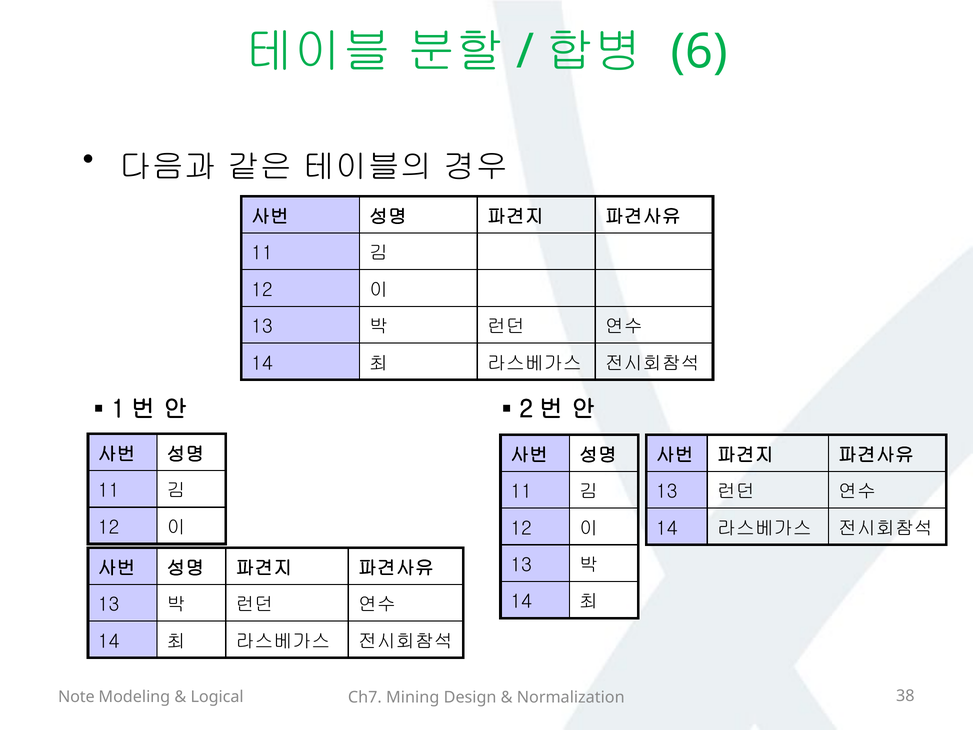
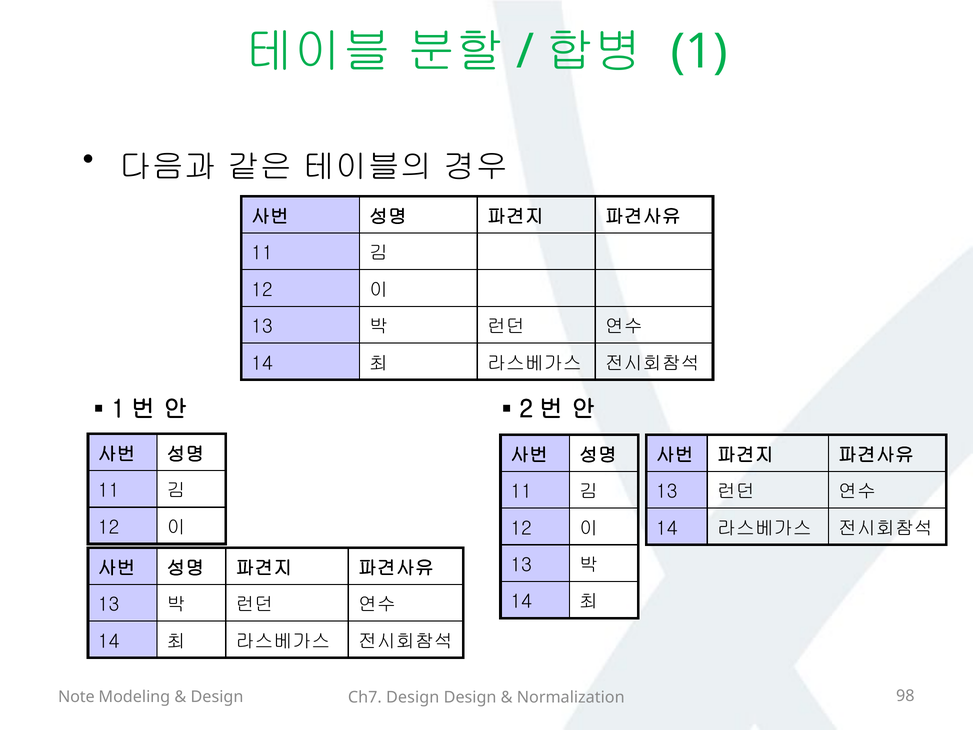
6: 6 -> 1 (699, 52)
Logical: Logical -> Design (217, 697)
Ch7 Mining: Mining -> Design (413, 697)
38: 38 -> 98 (905, 696)
